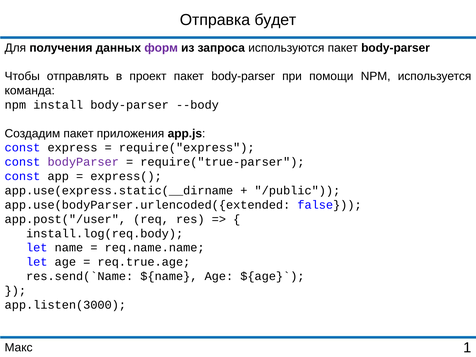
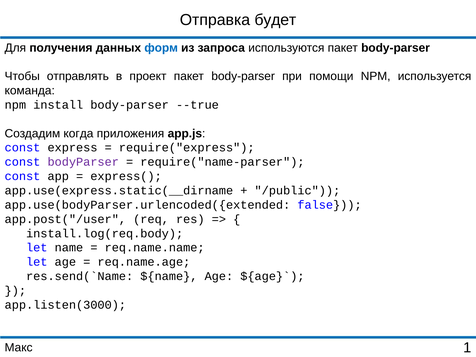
форм colour: purple -> blue (161, 48)
--body: --body -> --true (197, 105)
Создадим пакет: пакет -> когда (78, 133)
require("true-parser: require("true-parser -> require("name-parser (222, 162)
req.true.age: req.true.age -> req.name.age (144, 262)
